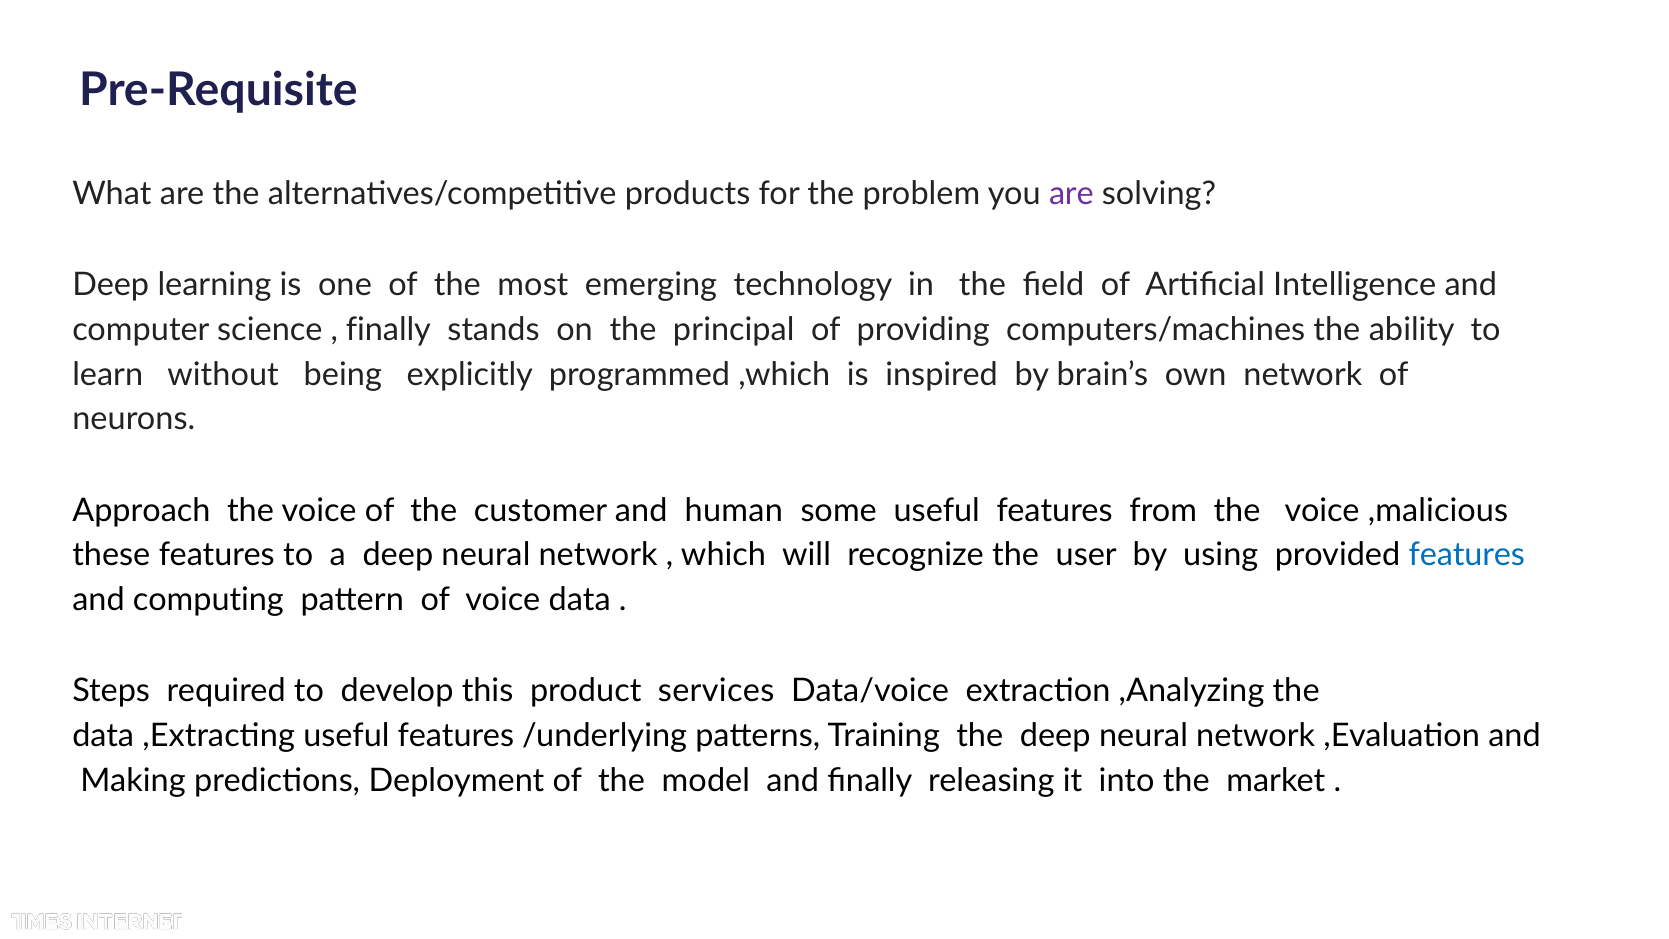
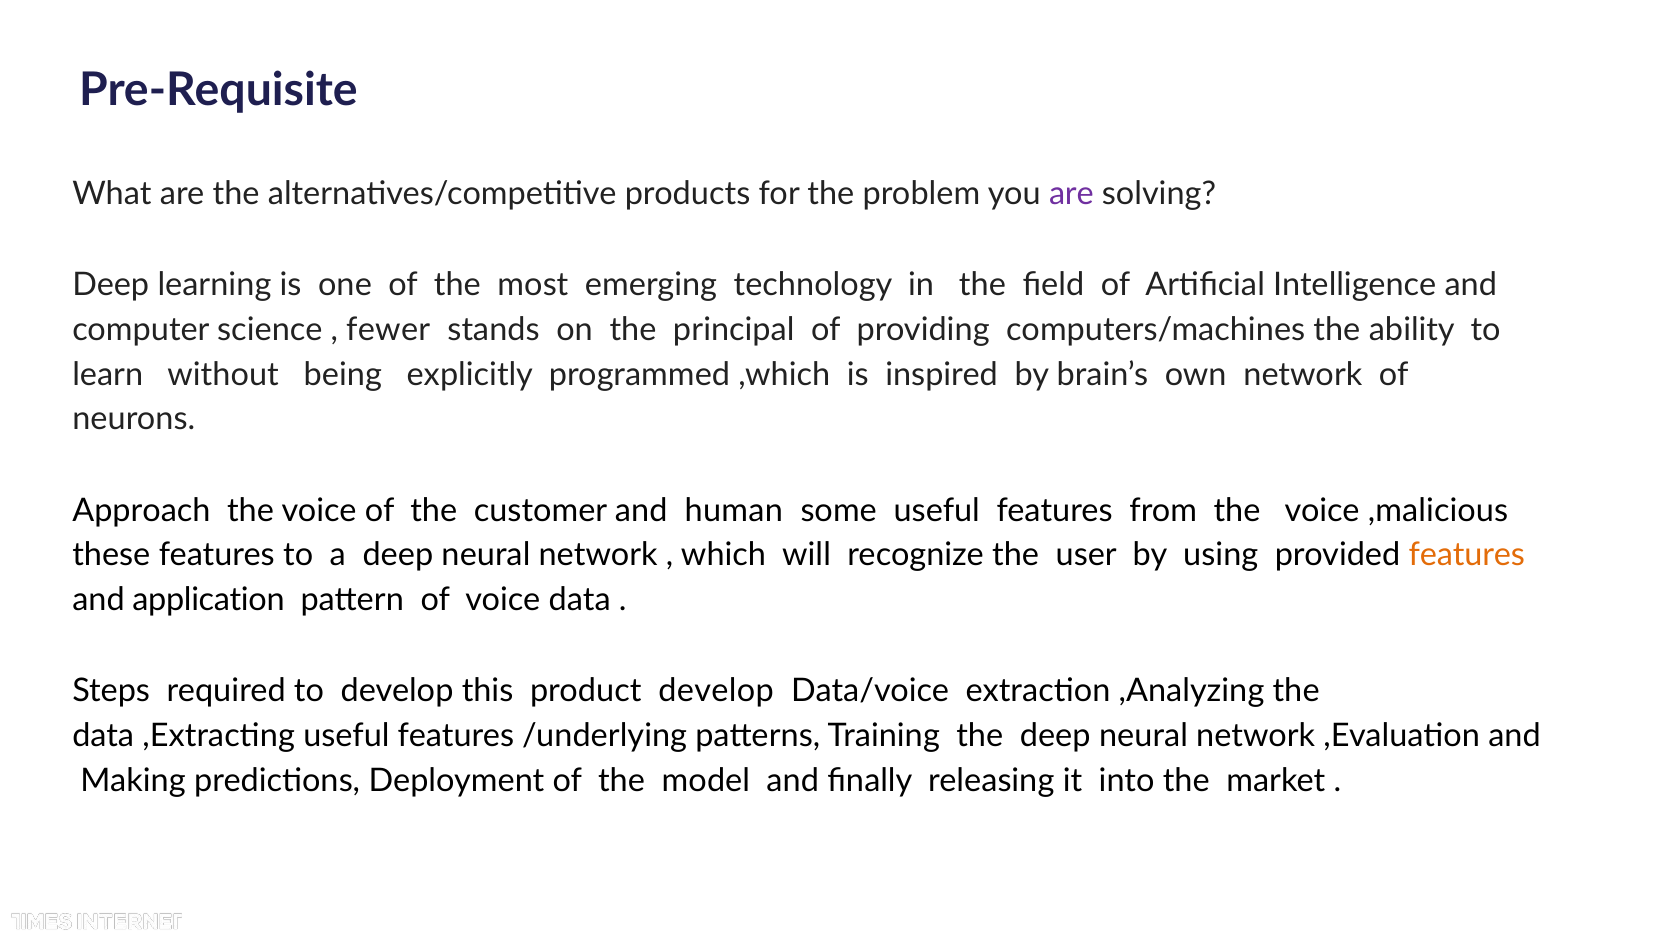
finally: finally -> fewer (388, 330)
features colour: blue -> orange (1467, 555)
computing: computing -> application (209, 600)
product services: services -> develop (716, 691)
